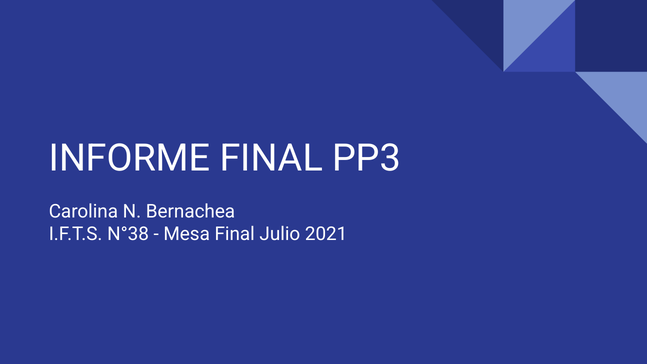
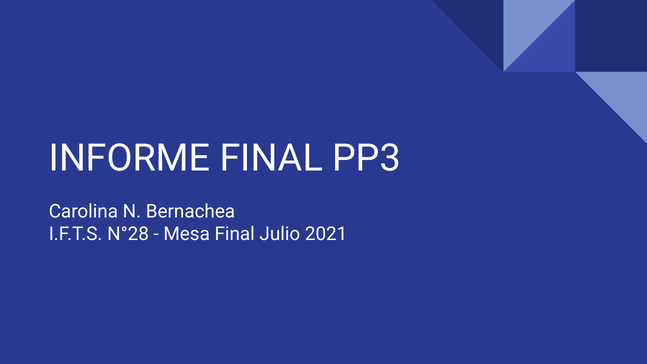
N°38: N°38 -> N°28 (128, 234)
